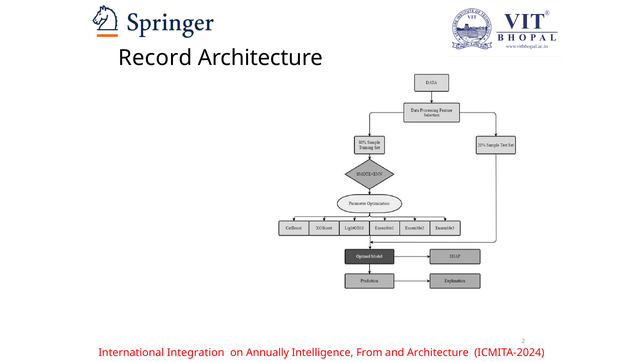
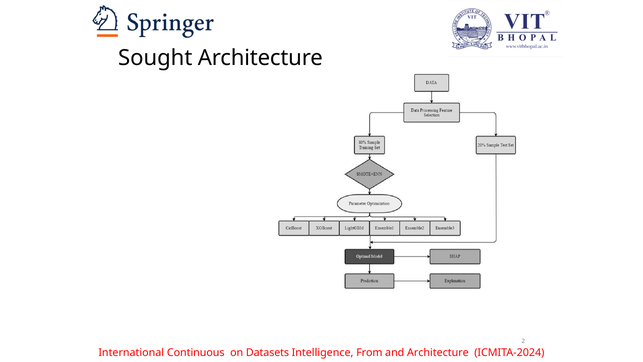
Record: Record -> Sought (155, 58)
Integration: Integration -> Continuous (196, 352)
Annually: Annually -> Datasets (268, 352)
